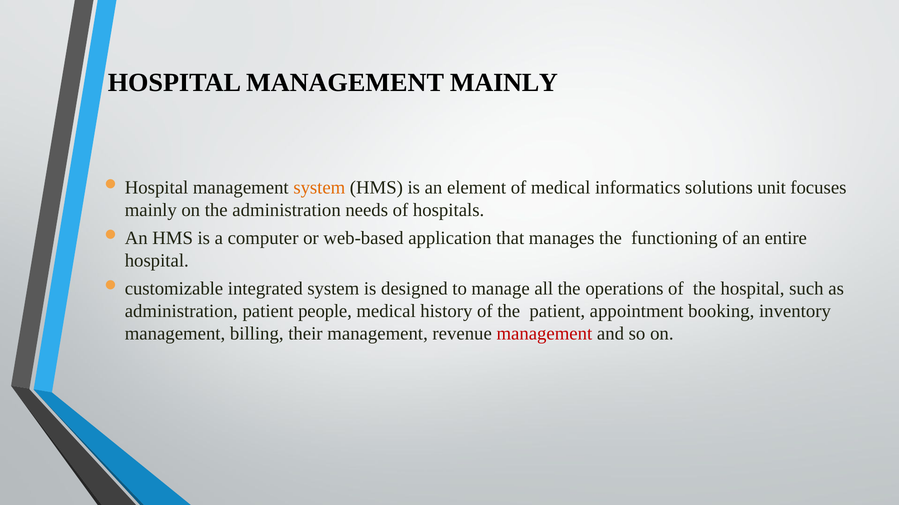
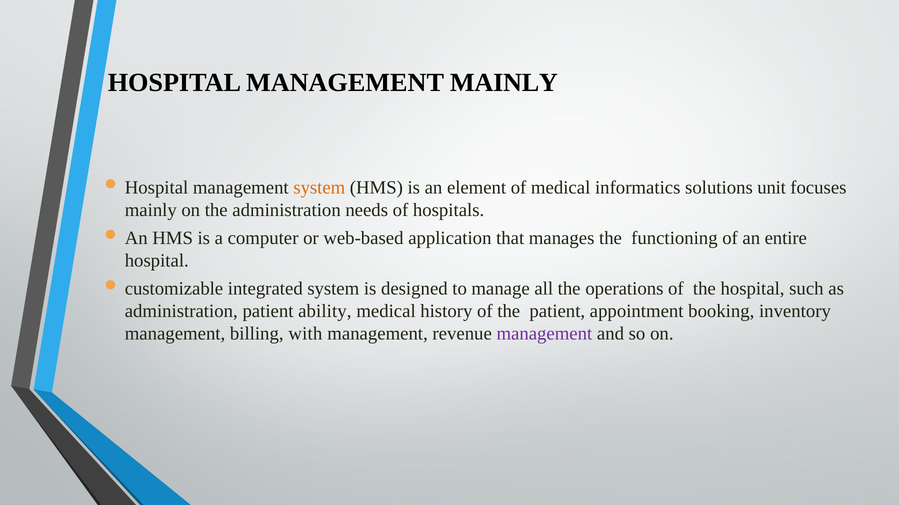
people: people -> ability (325, 311)
their: their -> with (305, 334)
management colour: red -> purple (544, 334)
